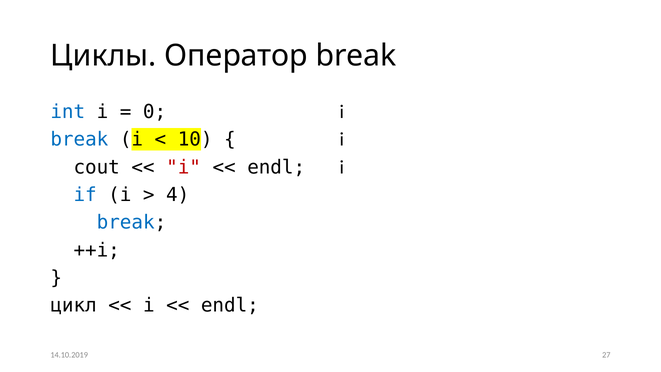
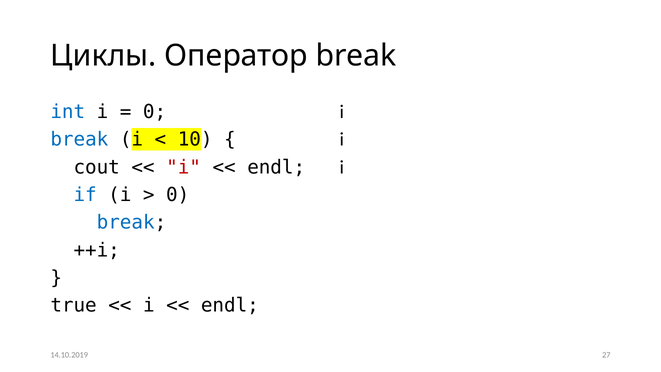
4: 4 -> 0 (178, 195)
цикл: цикл -> true (74, 305)
